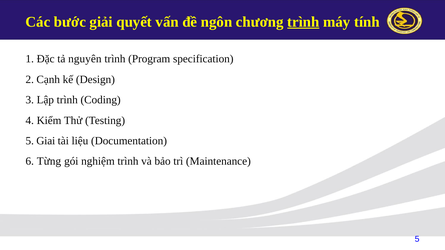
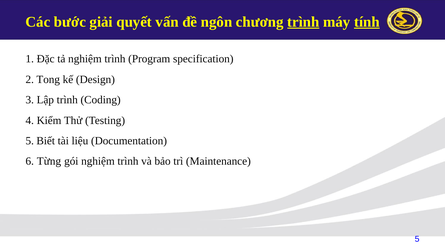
tính underline: none -> present (367, 22)
tả nguyên: nguyên -> nghiệm (85, 59)
Cạnh: Cạnh -> Tong (48, 80)
Giai: Giai -> Biết (46, 141)
